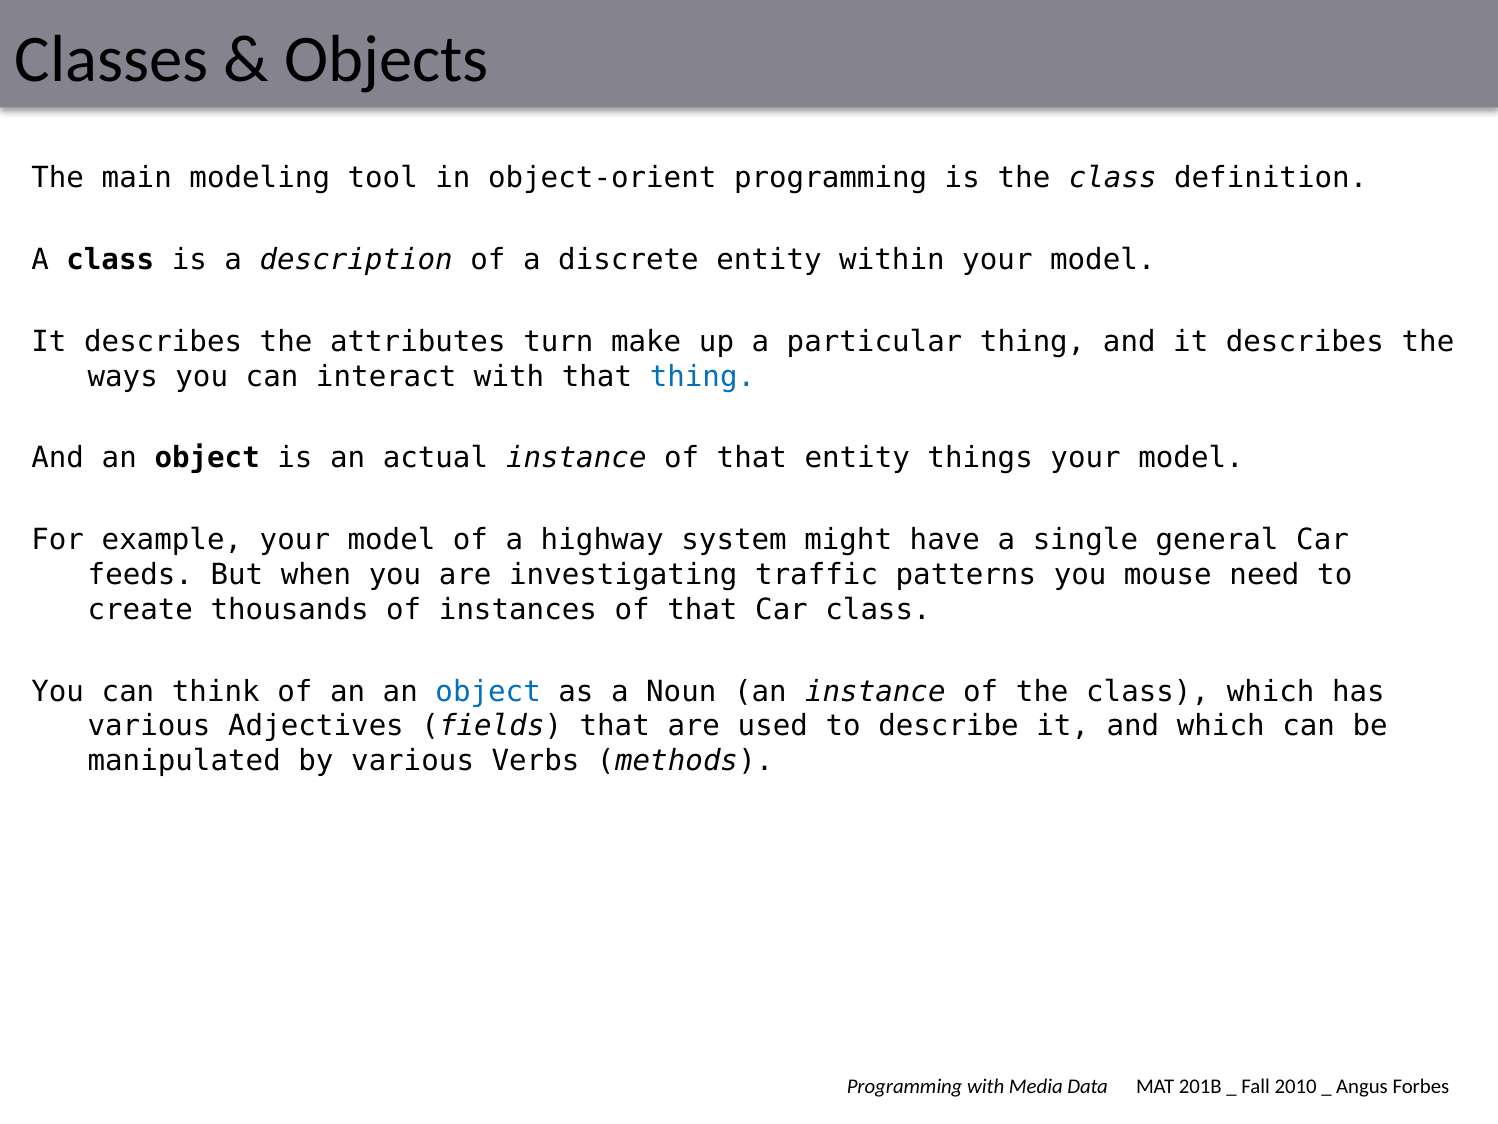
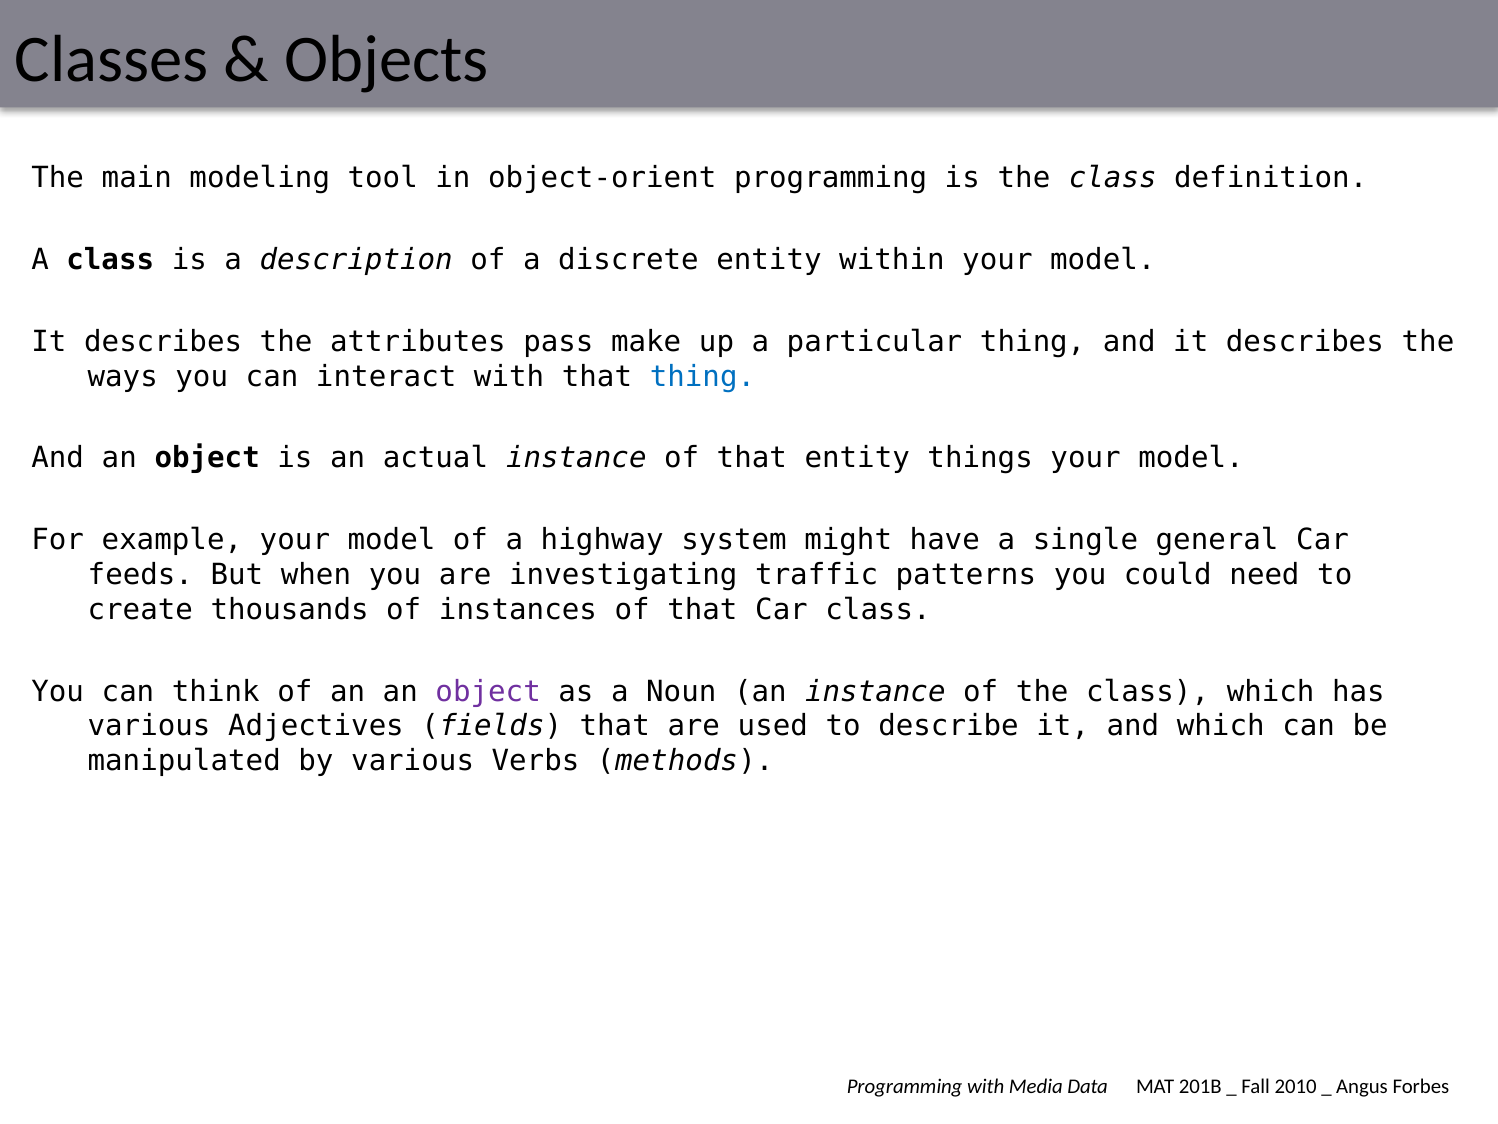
turn: turn -> pass (558, 341)
mouse: mouse -> could (1168, 574)
object colour: blue -> purple (488, 691)
